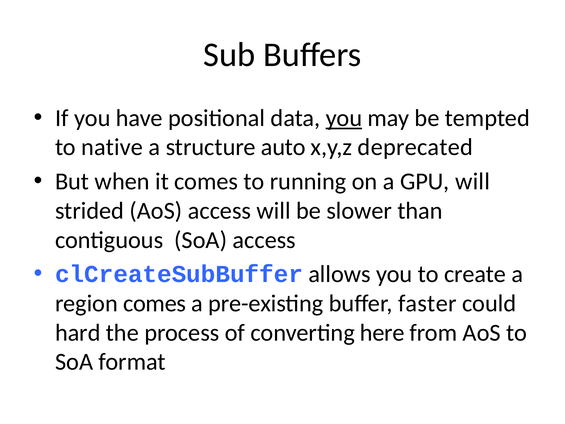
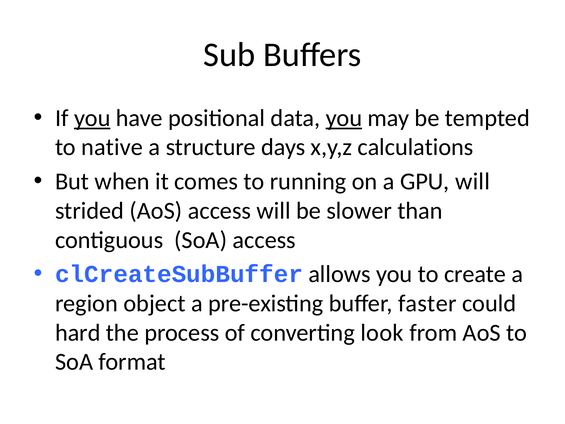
you underline: none -> present (92, 118)
auto: auto -> days (283, 147)
deprecated: deprecated -> calculations (415, 147)
region comes: comes -> object (154, 303)
here: here -> look (382, 333)
